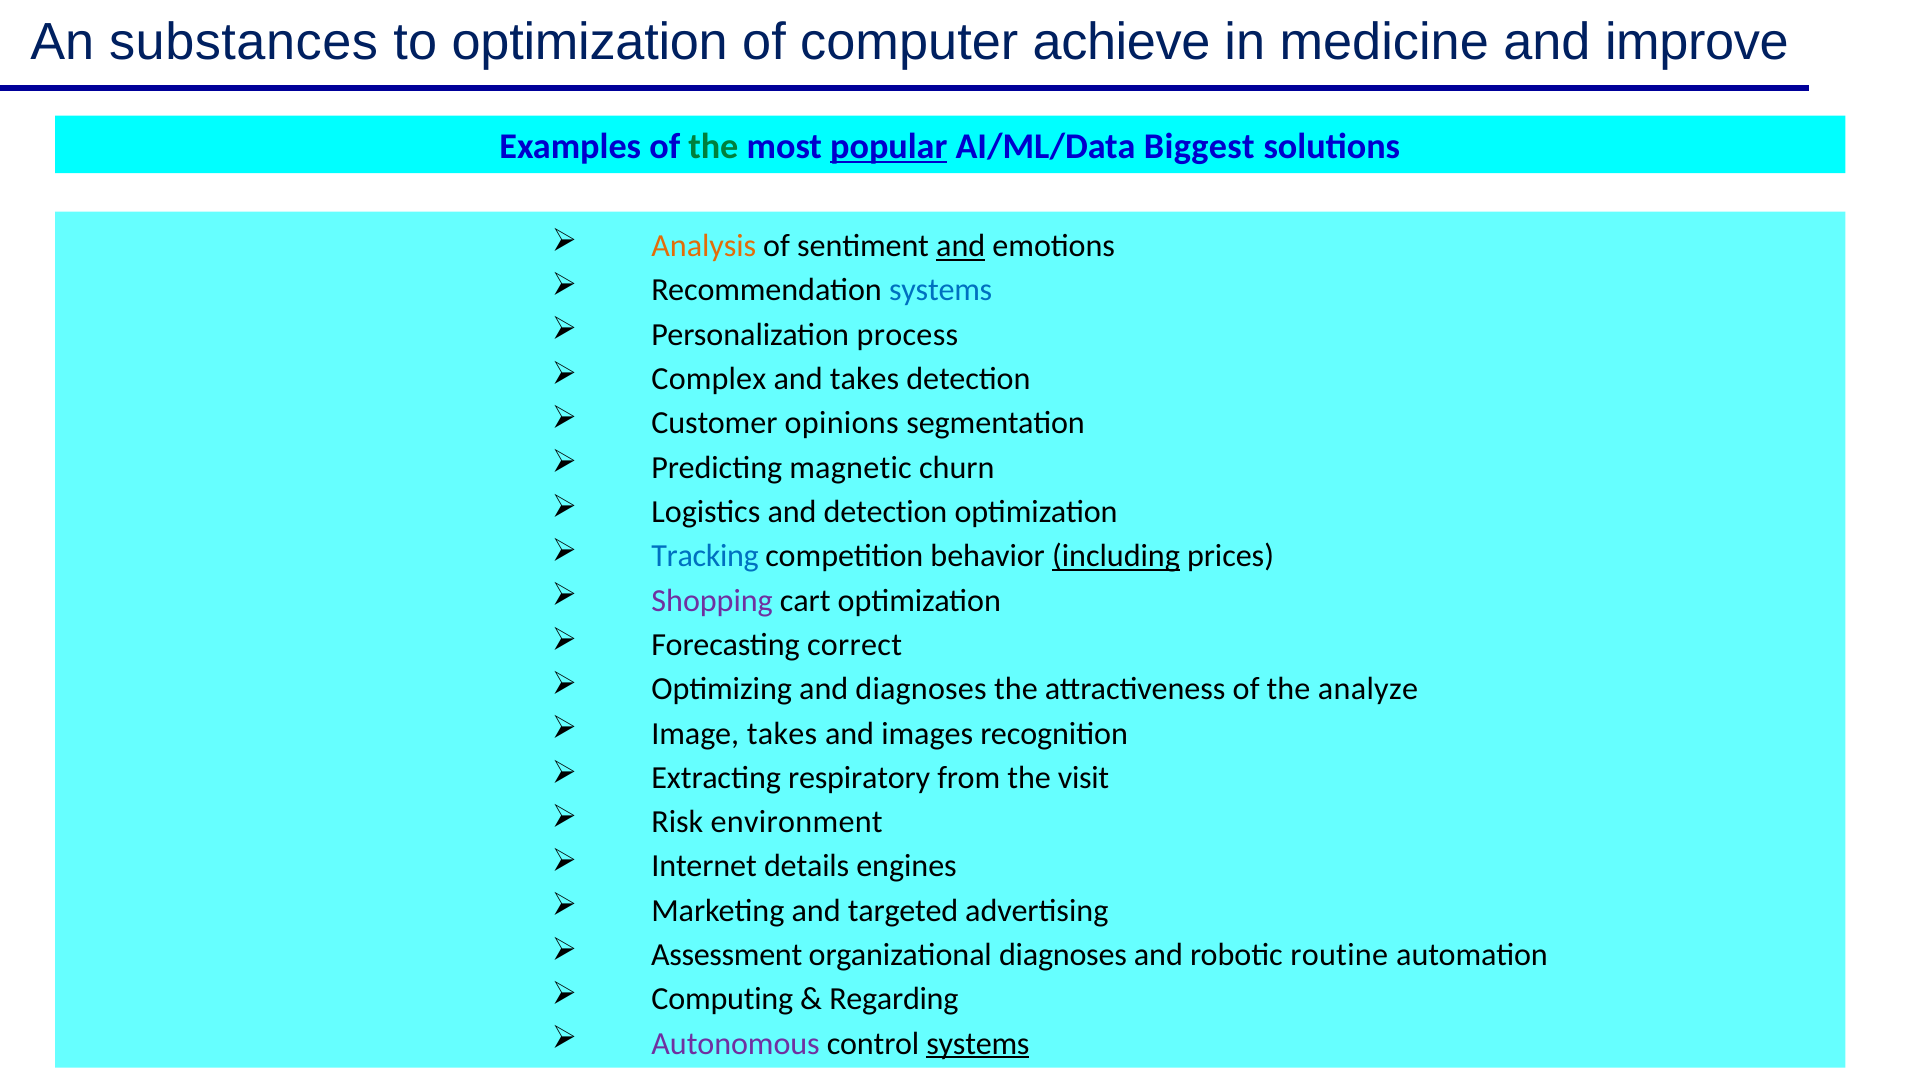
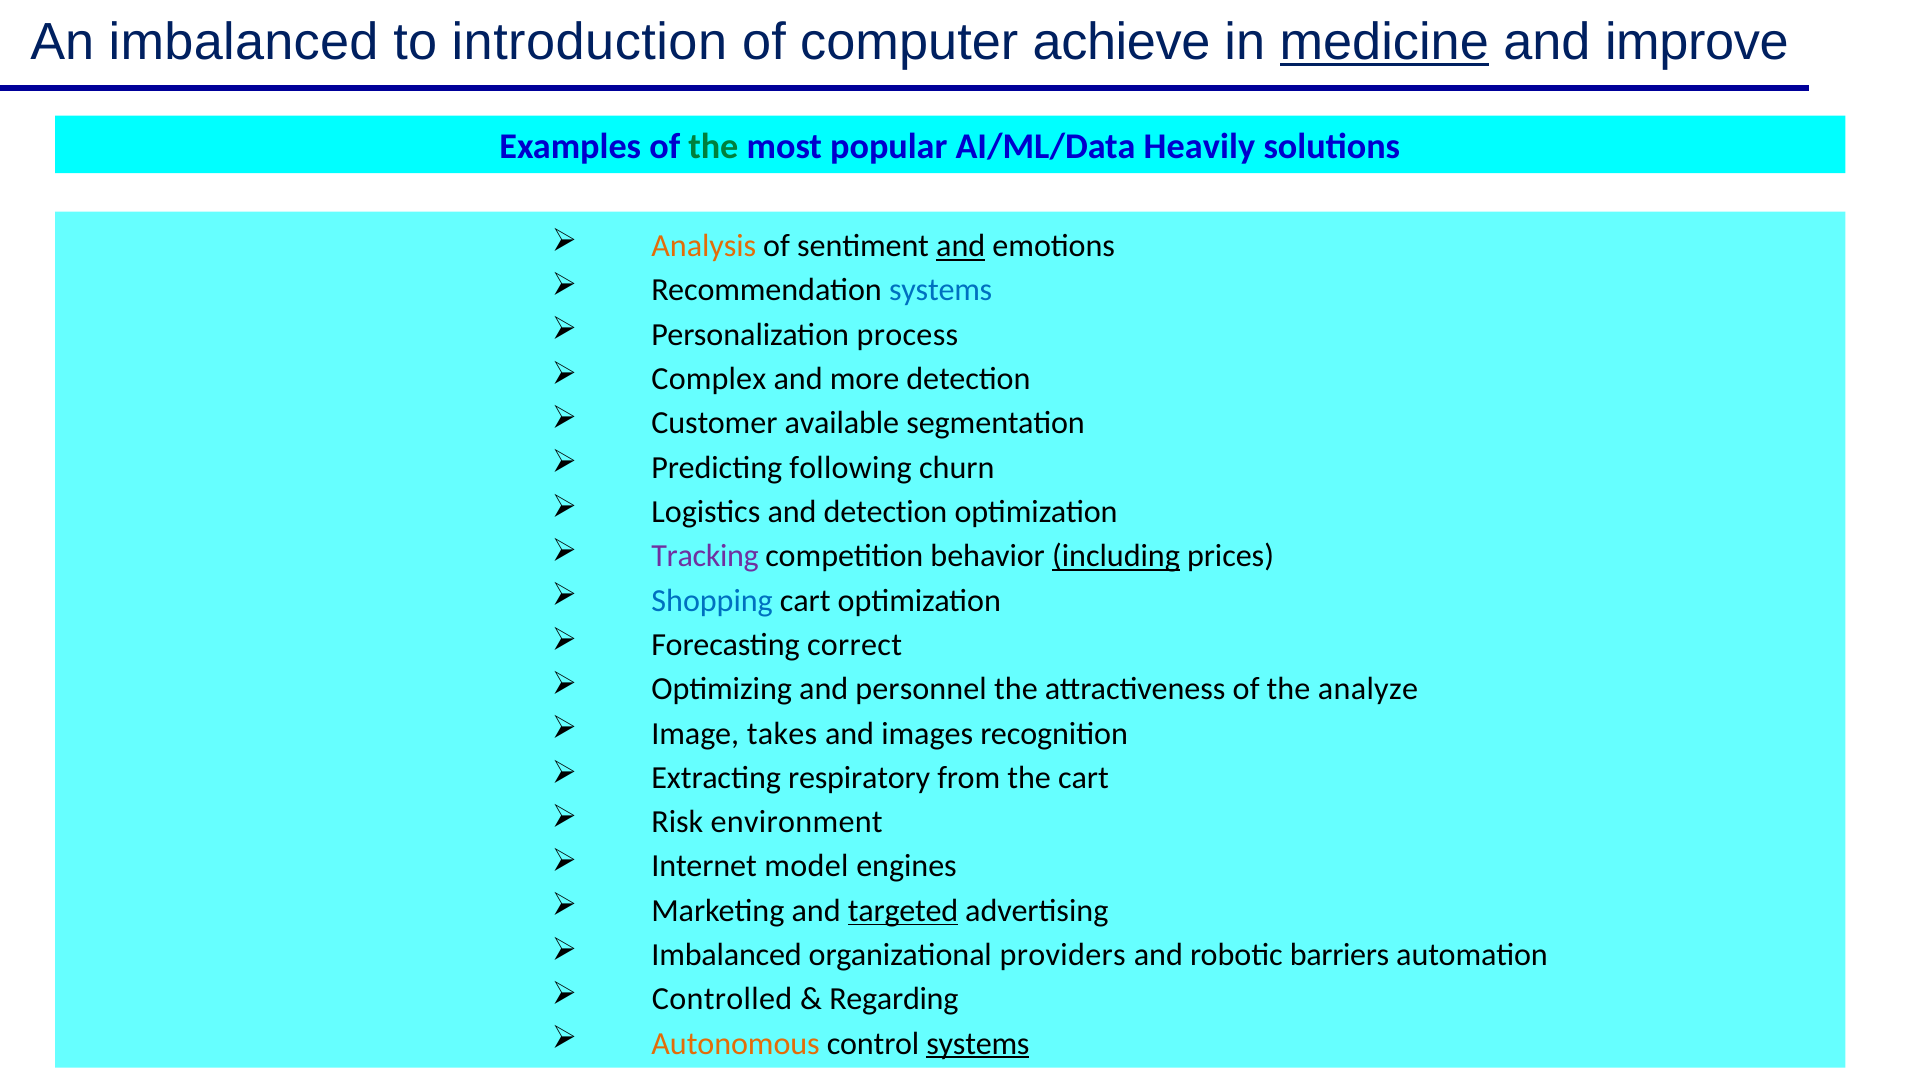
An substances: substances -> imbalanced (244, 42)
to optimization: optimization -> introduction (589, 42)
medicine underline: none -> present (1384, 42)
popular underline: present -> none (889, 147)
Biggest: Biggest -> Heavily (1199, 147)
and takes: takes -> more (865, 379)
opinions: opinions -> available (842, 423)
magnetic: magnetic -> following (851, 468)
Tracking colour: blue -> purple (705, 556)
Shopping colour: purple -> blue (712, 601)
and diagnoses: diagnoses -> personnel (921, 689)
the visit: visit -> cart (1083, 778)
details: details -> model (806, 867)
targeted underline: none -> present (903, 911)
Assessment: Assessment -> Imbalanced (727, 956)
organizational diagnoses: diagnoses -> providers (1063, 956)
routine: routine -> barriers (1340, 956)
Computing: Computing -> Controlled (722, 1000)
Autonomous colour: purple -> orange (736, 1044)
